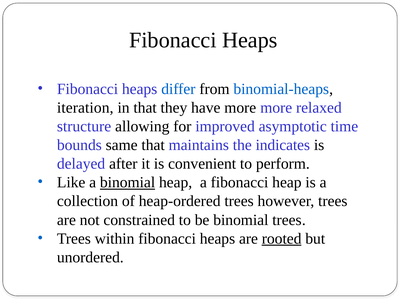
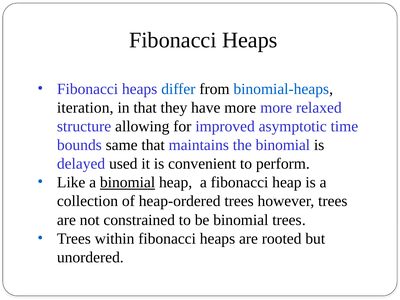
the indicates: indicates -> binomial (283, 145)
after: after -> used (123, 164)
rooted underline: present -> none (282, 239)
